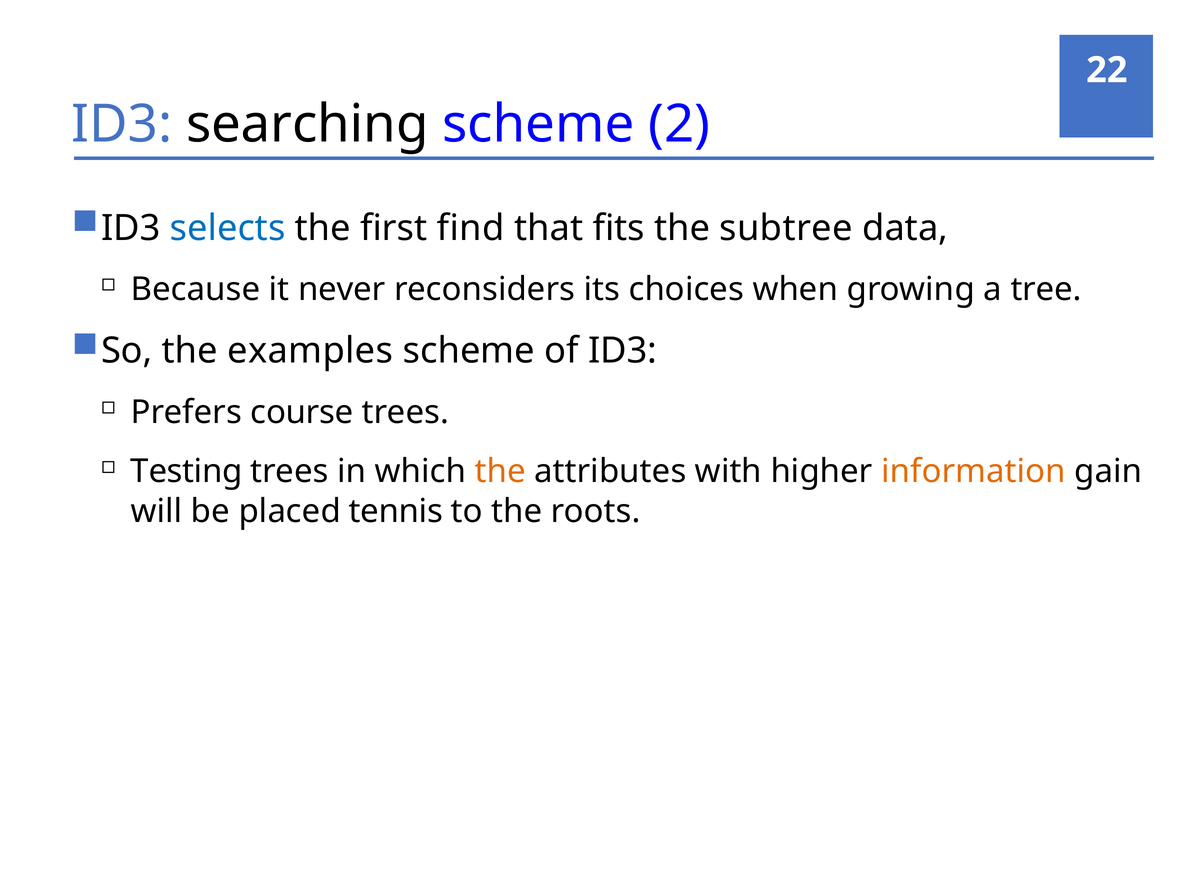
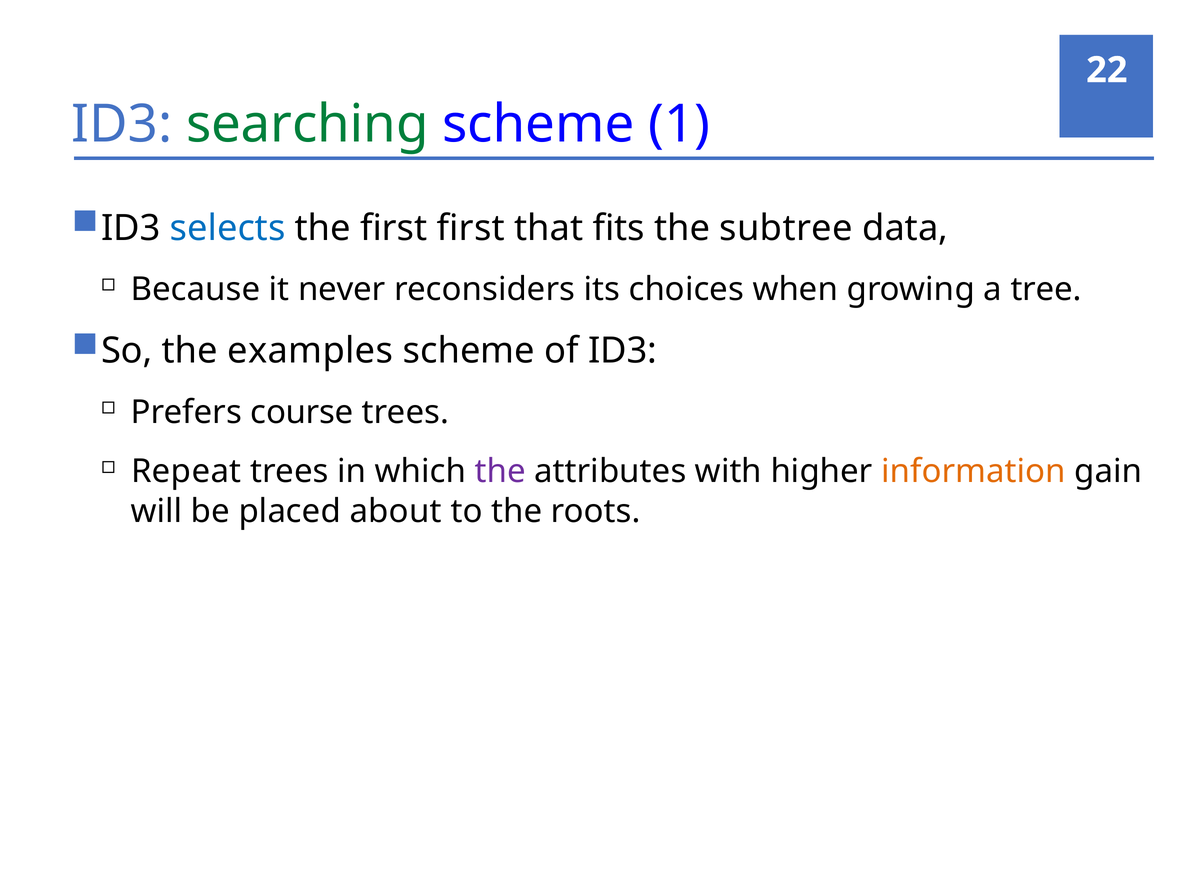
searching colour: black -> green (307, 125)
2: 2 -> 1 (679, 125)
first find: find -> first (471, 228)
Testing: Testing -> Repeat (186, 472)
the colour: orange -> purple (500, 472)
tennis: tennis -> about (396, 512)
